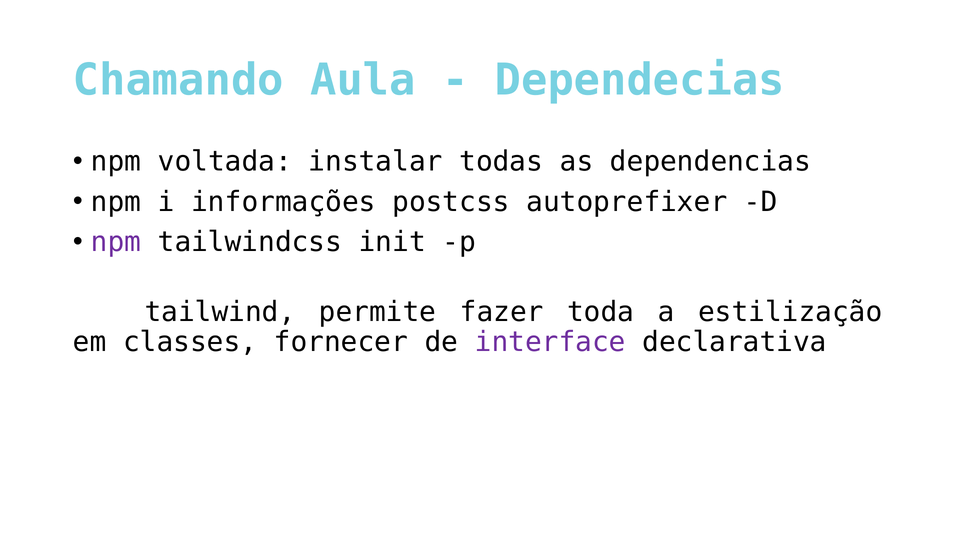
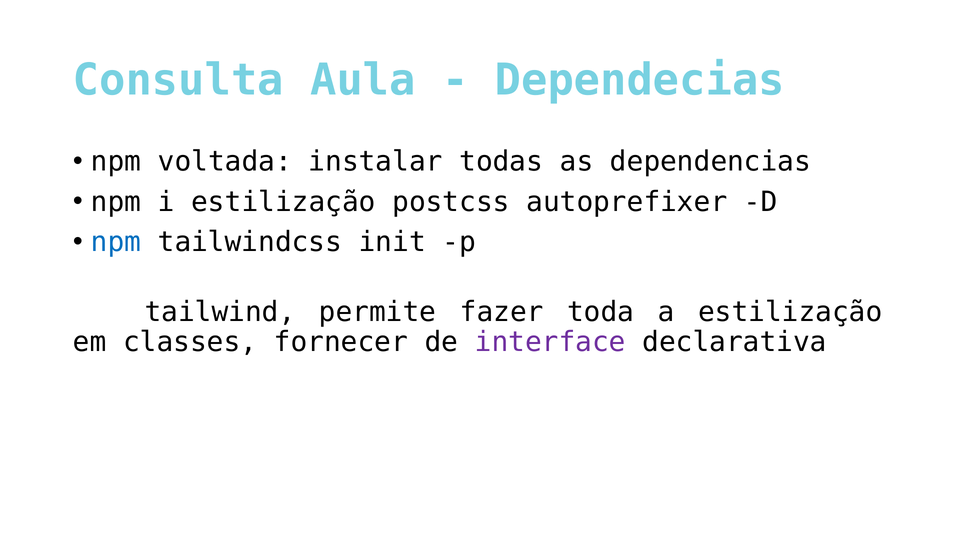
Chamando: Chamando -> Consulta (178, 80)
i informações: informações -> estilização (283, 202)
npm colour: purple -> blue (116, 242)
